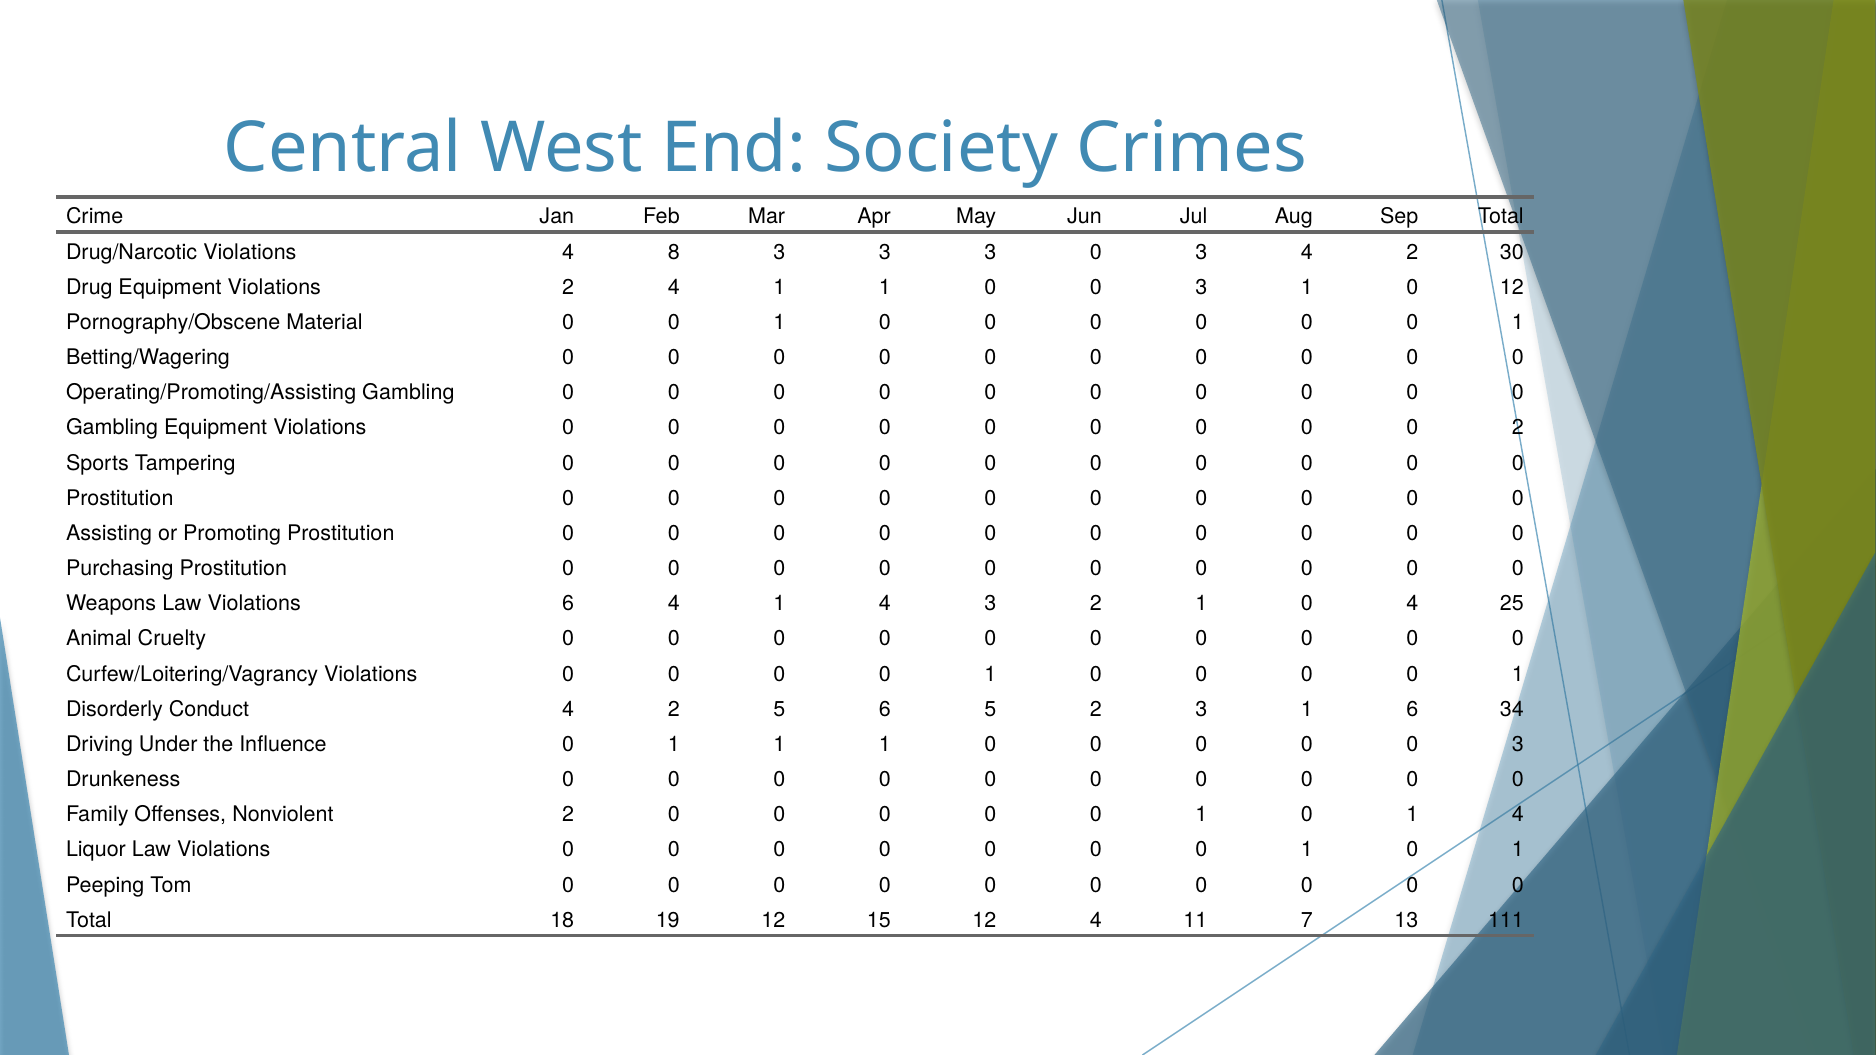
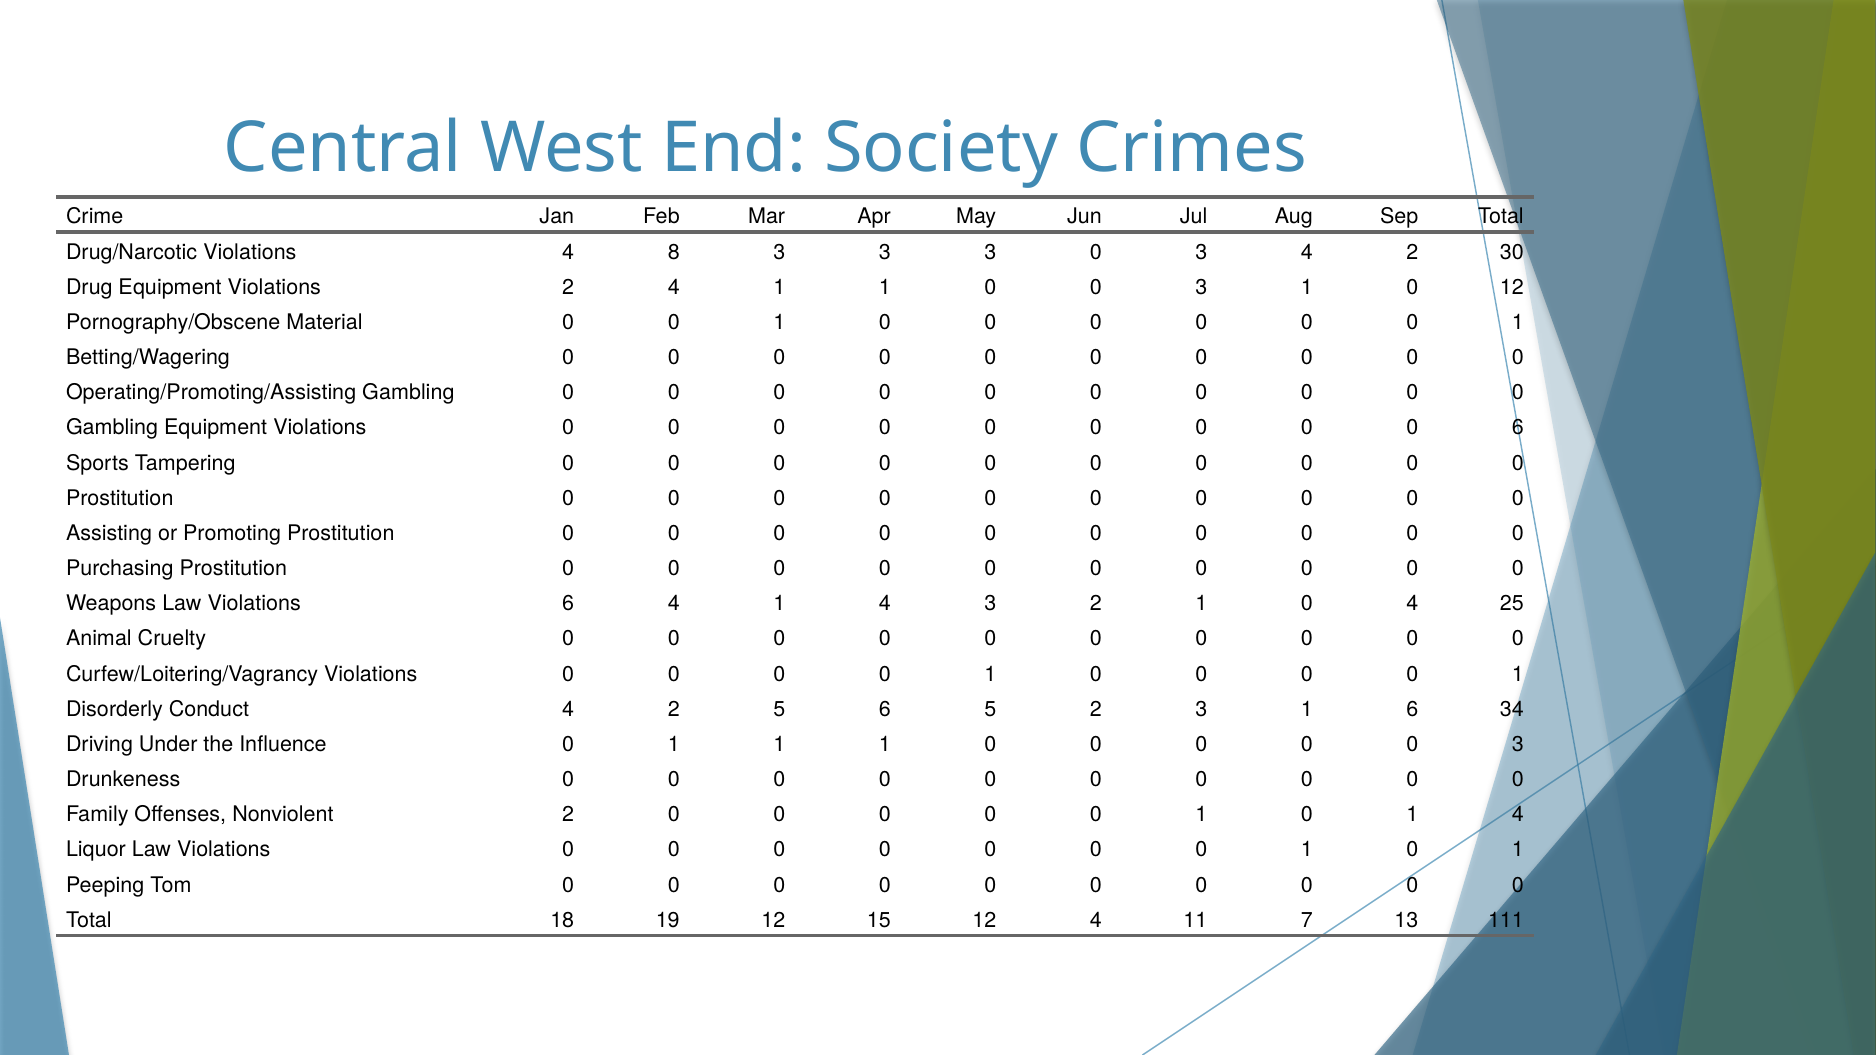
0 2: 2 -> 6 (1518, 428)
